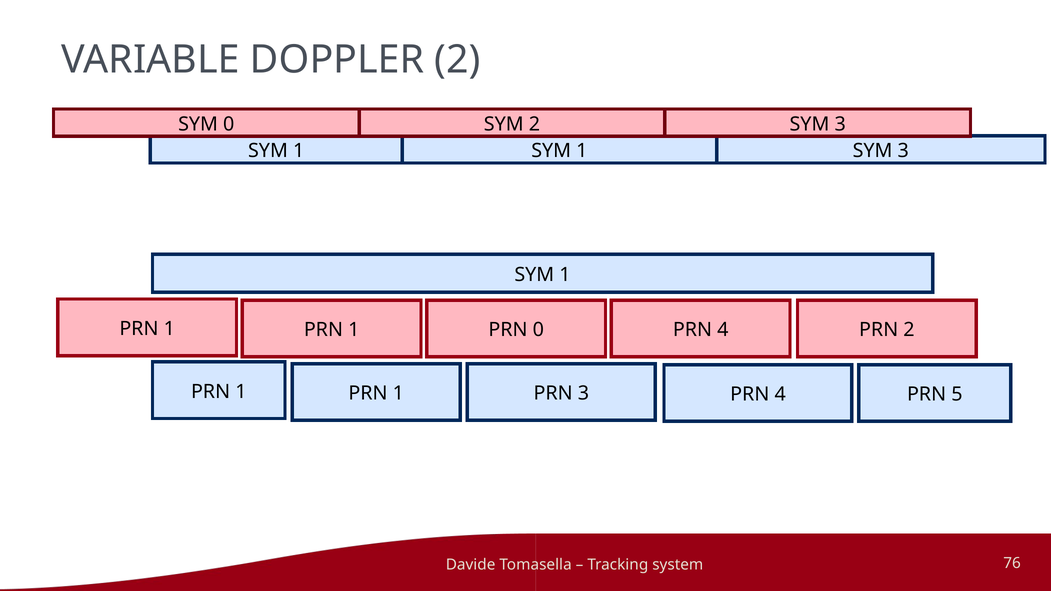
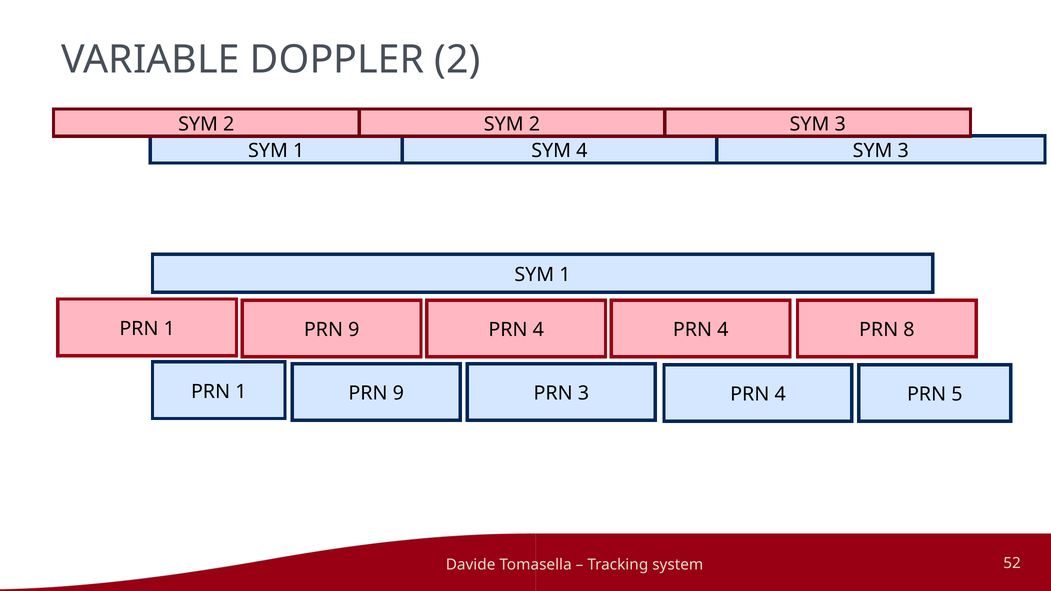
0: 0 -> 2 (229, 124)
1 SYM 1: 1 -> 4 (582, 151)
1: 1 -> 9 (354, 330)
0: 0 -> 4 (538, 330)
PRN 2: 2 -> 8 (909, 330)
1: 1 -> 9 (398, 394)
76: 76 -> 52 (1012, 563)
